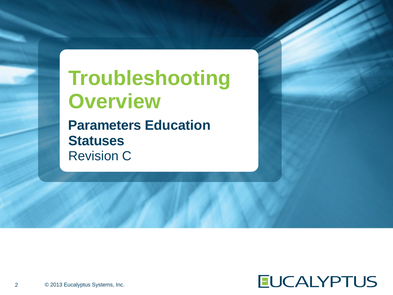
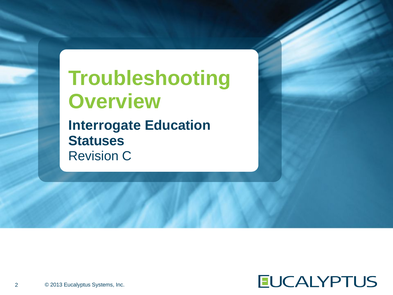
Parameters: Parameters -> Interrogate (105, 125)
